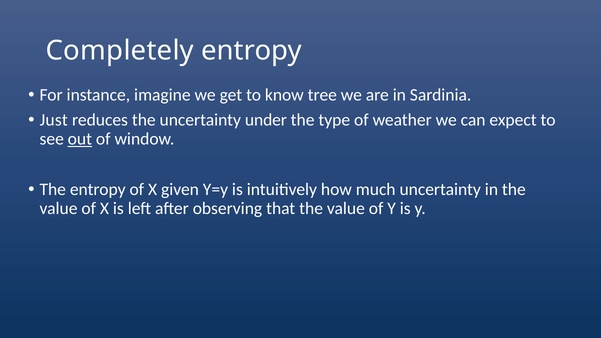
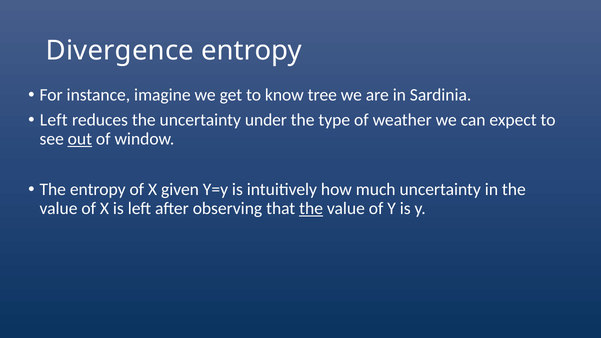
Completely: Completely -> Divergence (120, 50)
Just: Just -> Left (54, 120)
the underline: none -> present (311, 208)
